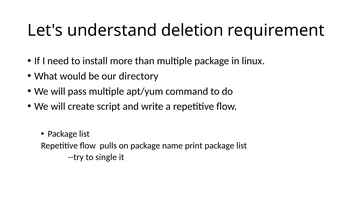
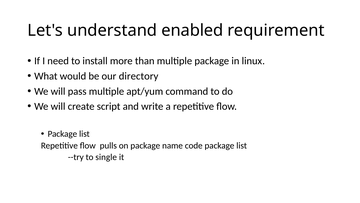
deletion: deletion -> enabled (192, 30)
print: print -> code (194, 145)
